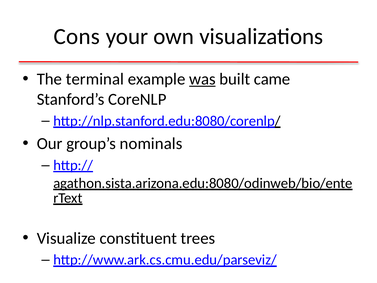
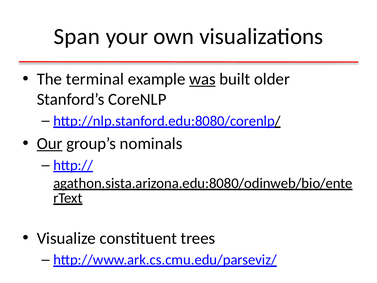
Cons: Cons -> Span (77, 36)
came: came -> older (272, 79)
Our underline: none -> present (50, 144)
